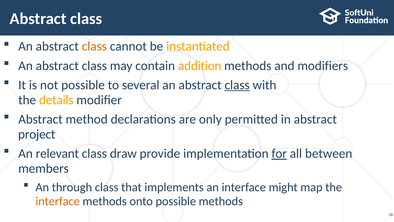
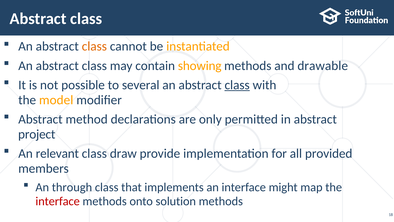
addition: addition -> showing (200, 66)
modifiers: modifiers -> drawable (323, 66)
details: details -> model (56, 100)
for underline: present -> none (279, 153)
between: between -> provided (329, 153)
interface colour: orange -> red (58, 201)
onto possible: possible -> solution (176, 201)
